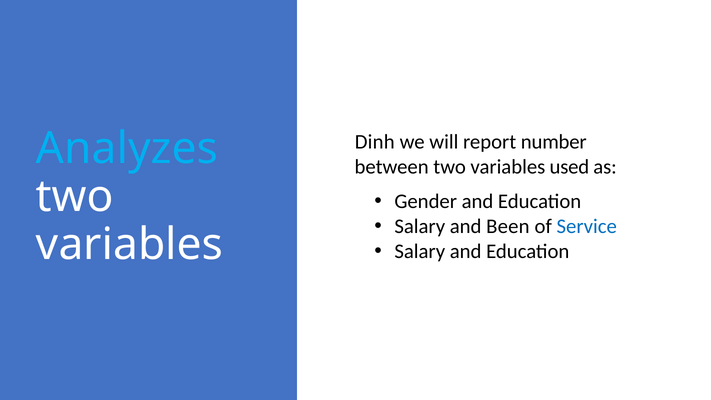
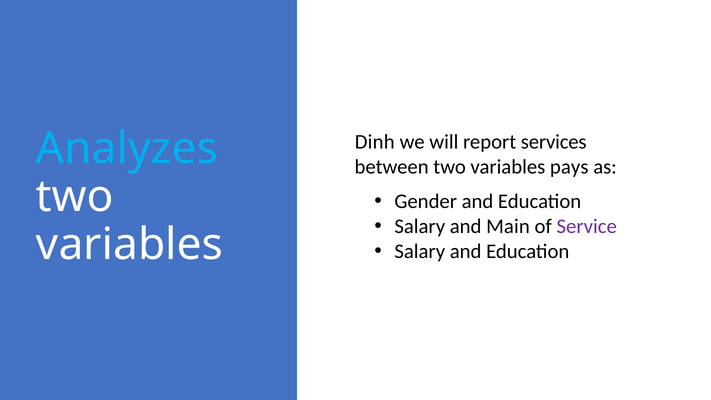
number: number -> services (554, 142)
used: used -> pays (569, 167)
Been: Been -> Main (508, 227)
Service colour: blue -> purple (587, 227)
